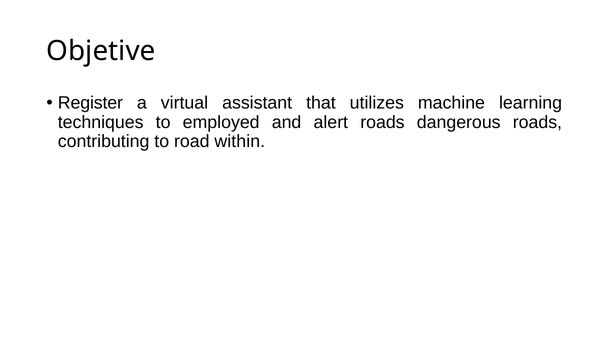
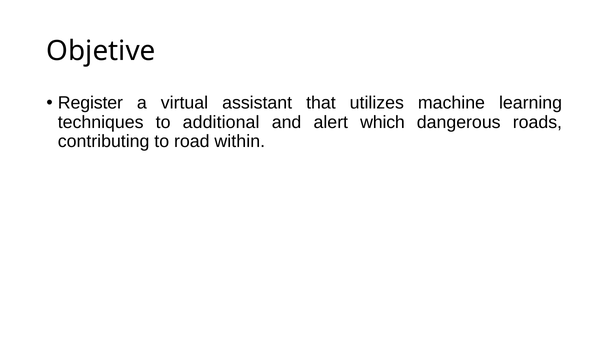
employed: employed -> additional (221, 122)
alert roads: roads -> which (383, 122)
